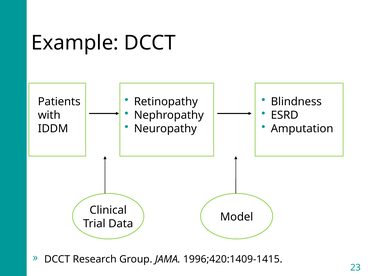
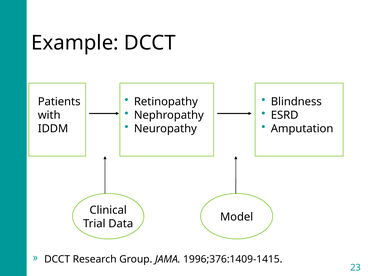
1996;420:1409-1415: 1996;420:1409-1415 -> 1996;376:1409-1415 (233, 259)
